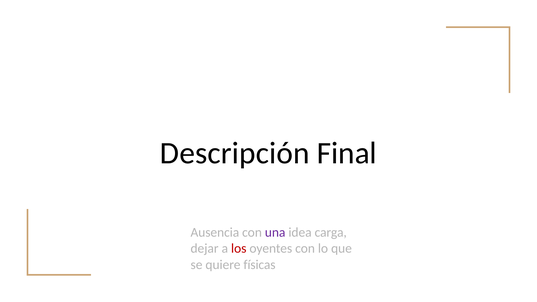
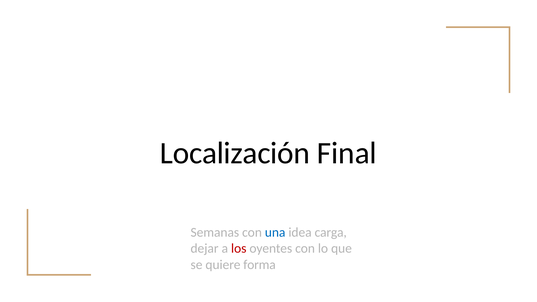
Descripción: Descripción -> Localización (235, 153)
Ausencia: Ausencia -> Semanas (215, 232)
una colour: purple -> blue (275, 232)
físicas: físicas -> forma (260, 265)
